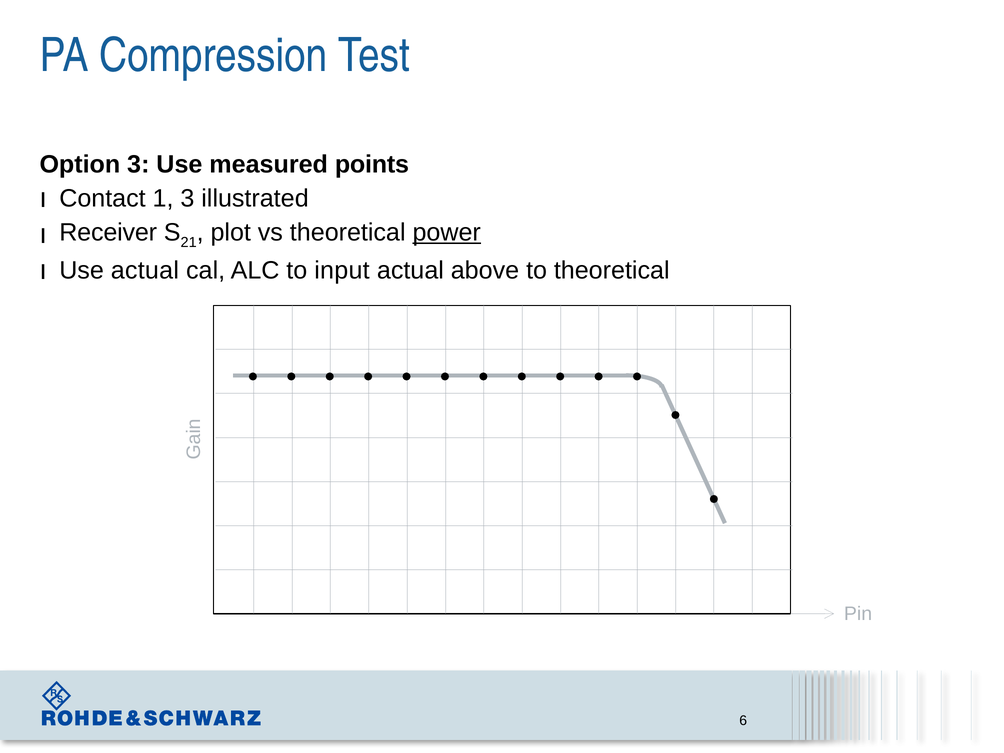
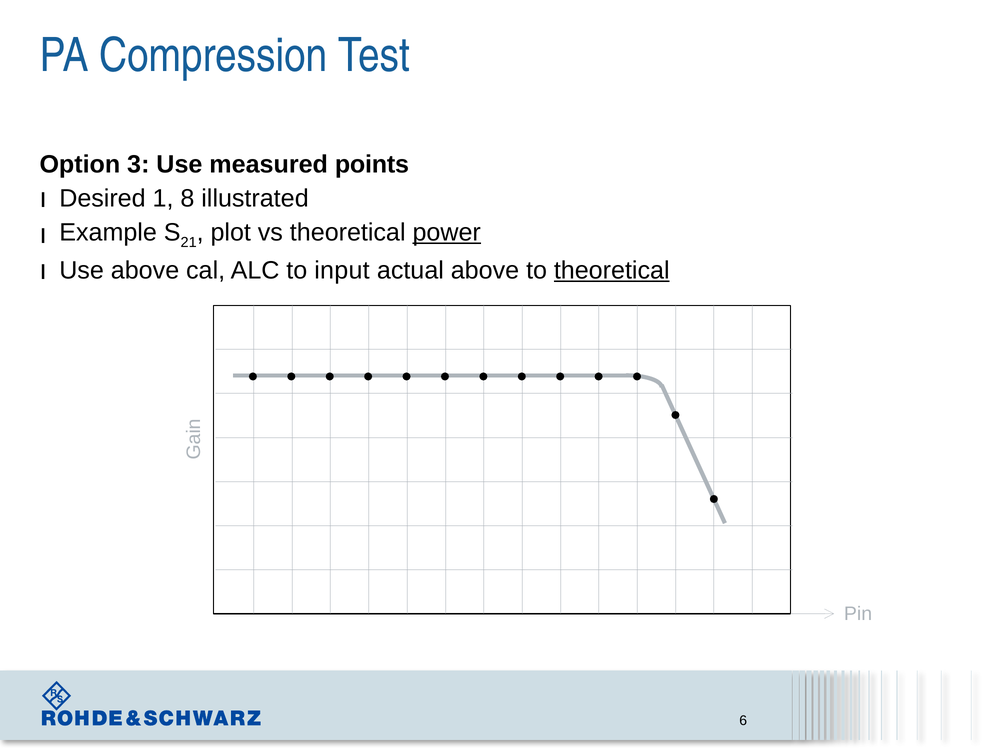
Contact: Contact -> Desired (102, 198)
1 3: 3 -> 8 (187, 198)
Receiver: Receiver -> Example (108, 232)
Use actual: actual -> above (145, 270)
theoretical underline: none -> present (612, 270)
